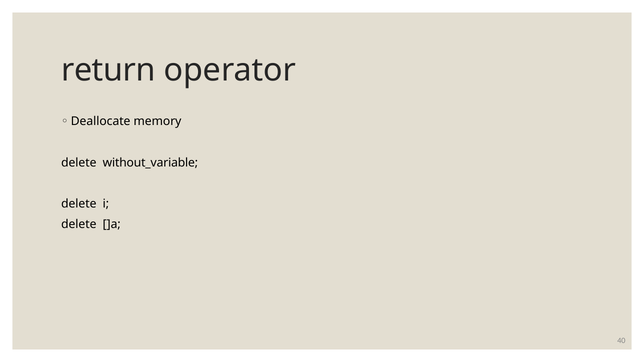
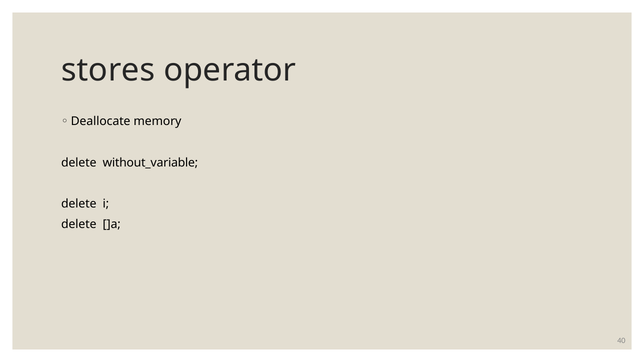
return: return -> stores (108, 70)
